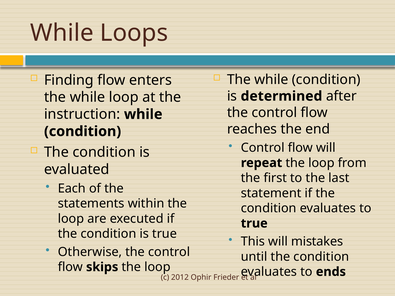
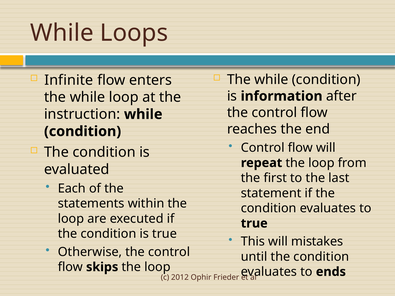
Finding: Finding -> Infinite (69, 80)
determined: determined -> information (282, 96)
